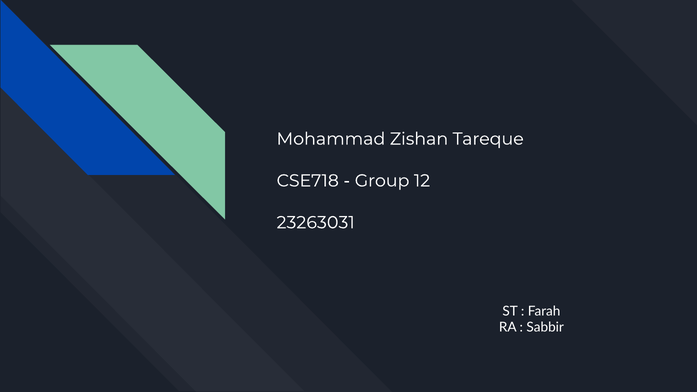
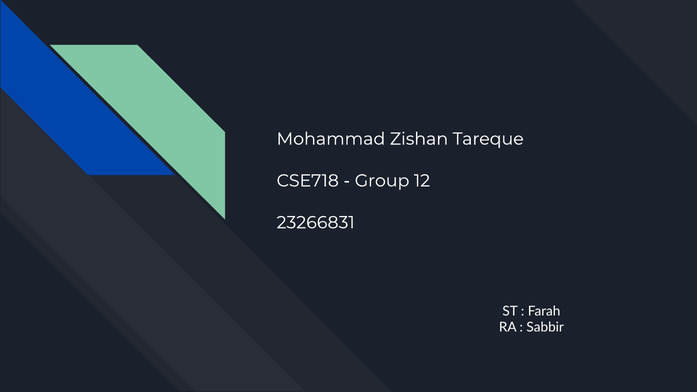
23263031: 23263031 -> 23266831 (316, 223)
